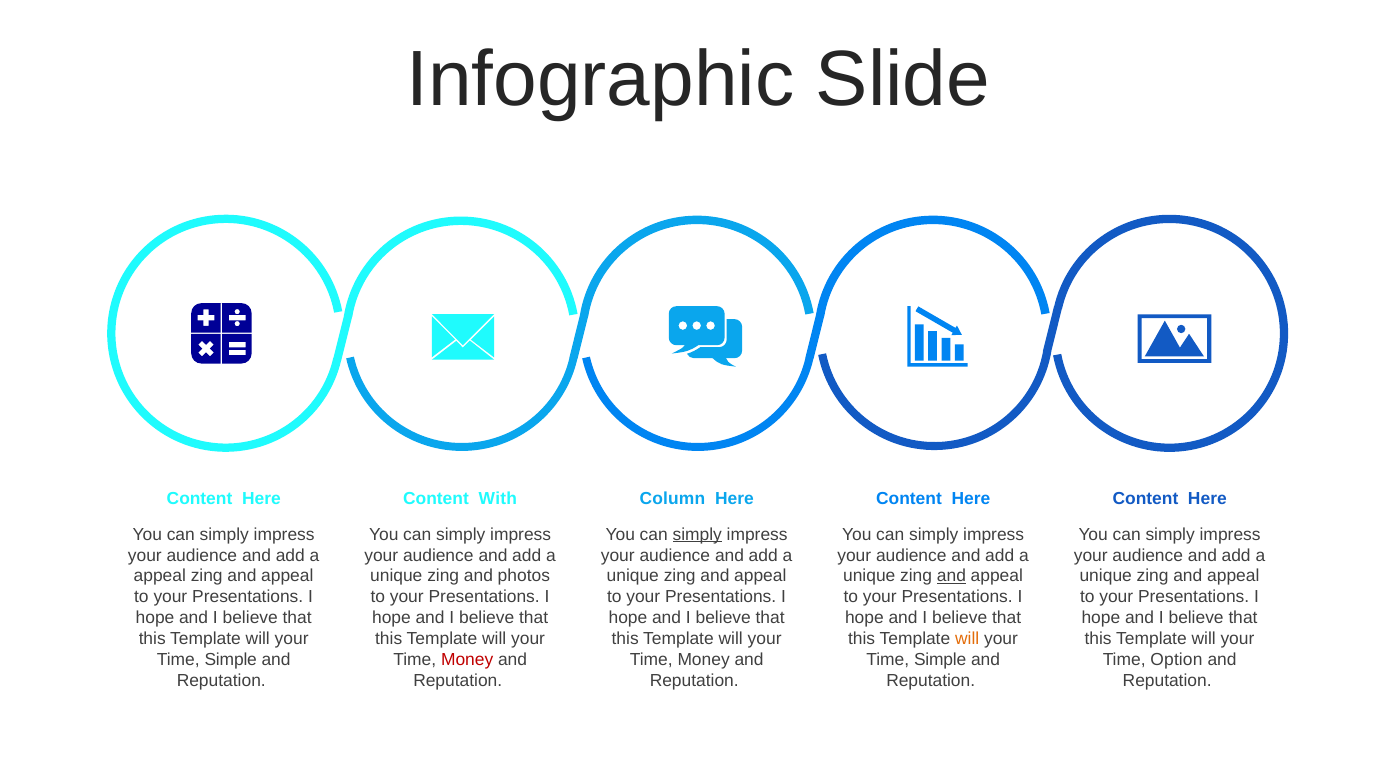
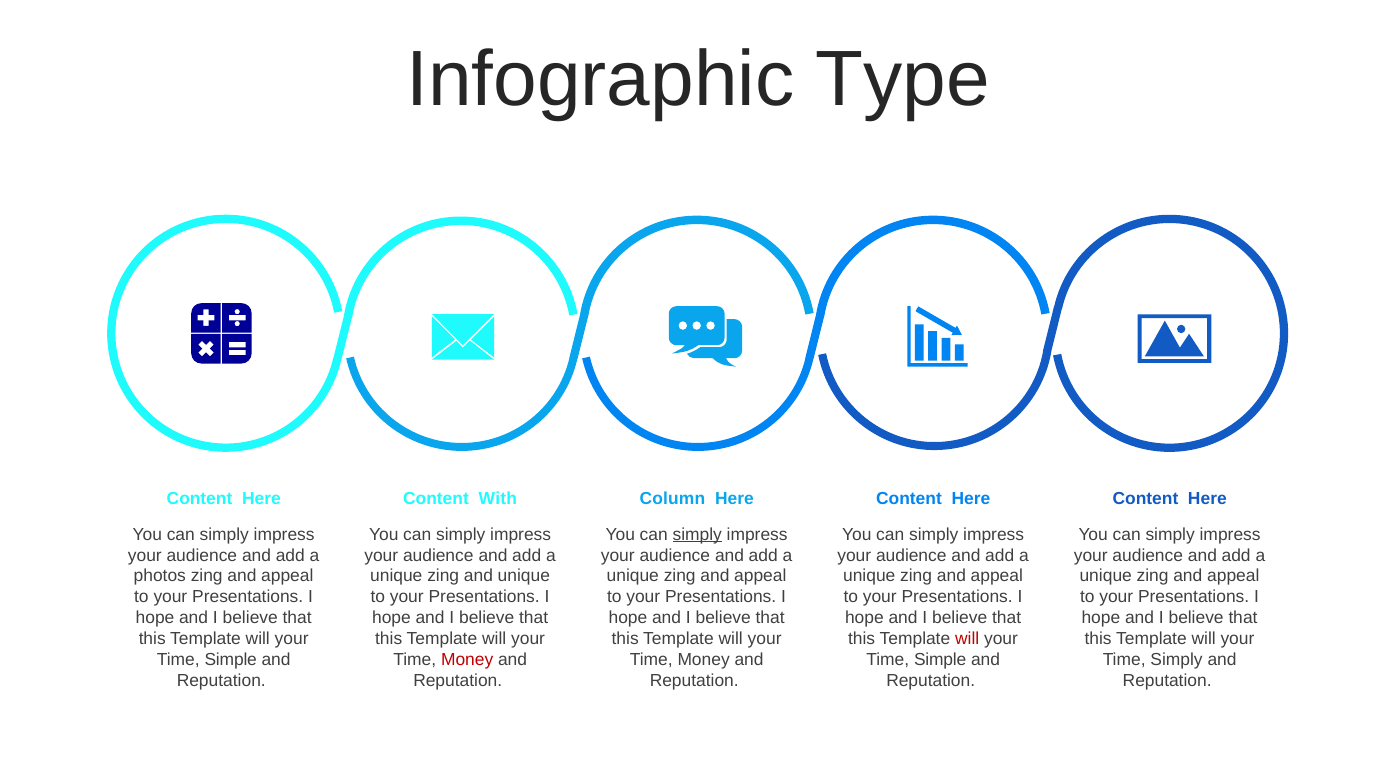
Slide: Slide -> Type (903, 80)
appeal: appeal -> photos (160, 576)
and photos: photos -> unique (524, 576)
and underline: present -> none (951, 576)
will colour: orange -> red (967, 639)
Time Option: Option -> Simply (1177, 660)
